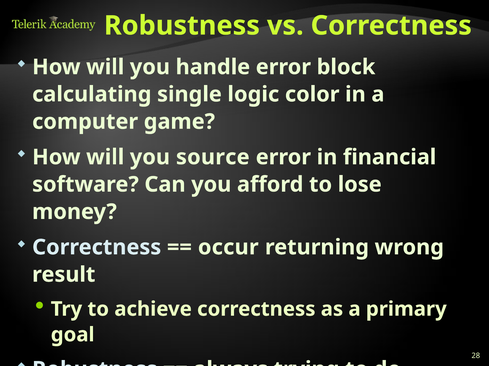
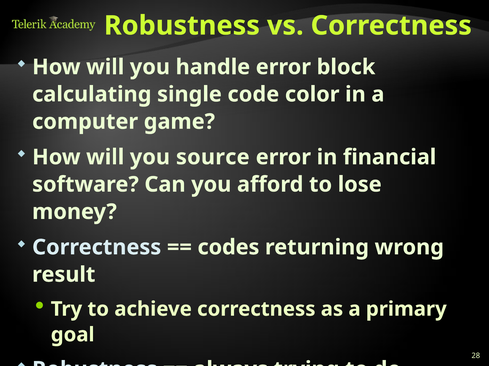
logic: logic -> code (253, 95)
occur: occur -> codes (228, 248)
